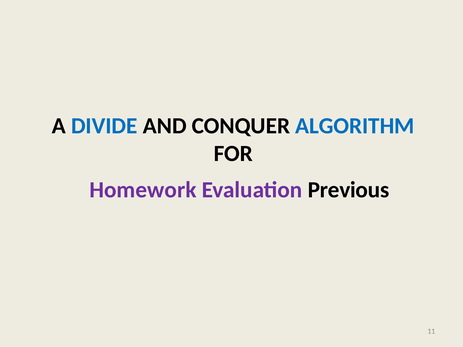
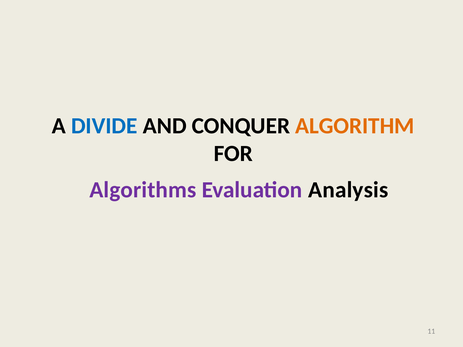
ALGORITHM colour: blue -> orange (355, 126)
Homework: Homework -> Algorithms (143, 190)
Previous: Previous -> Analysis (348, 190)
